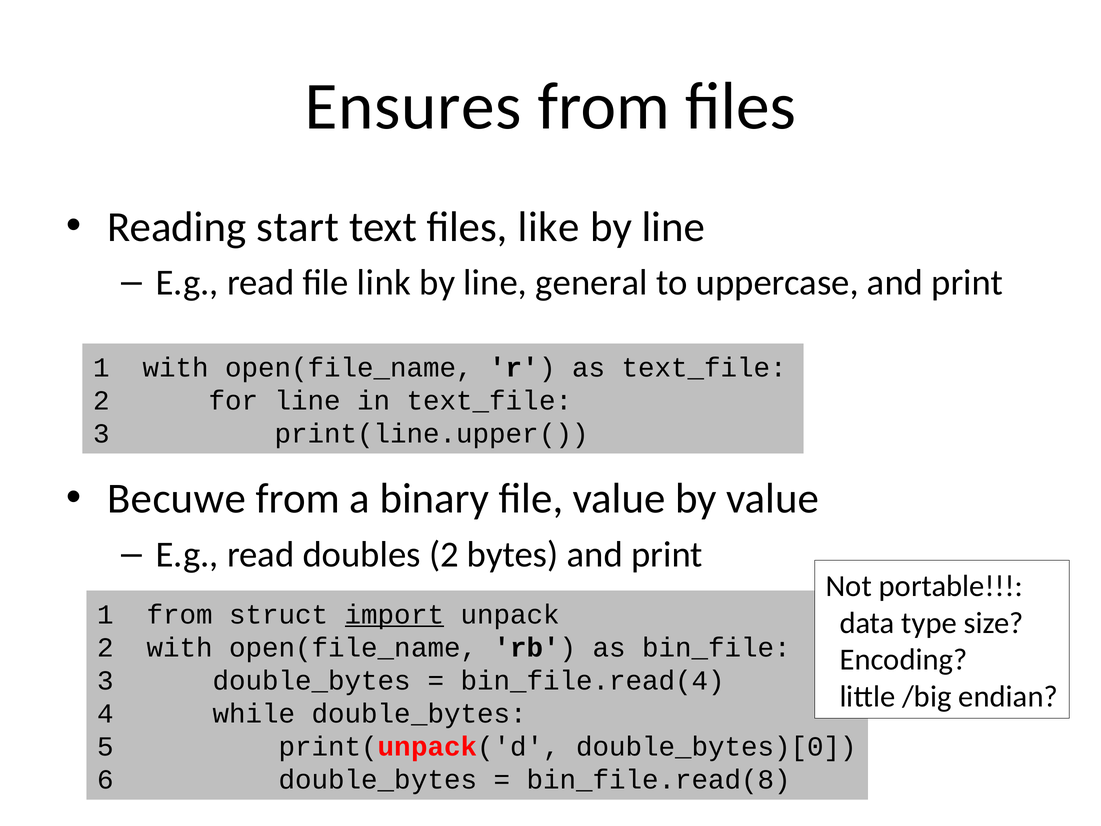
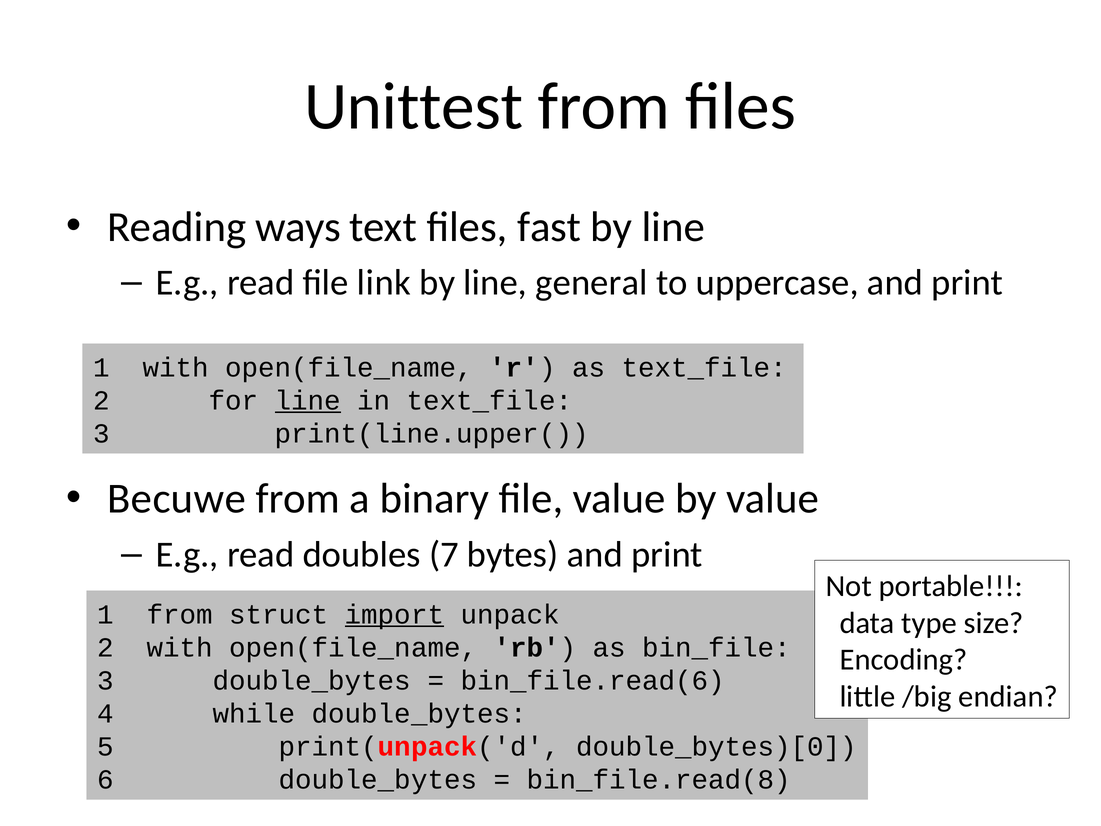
Ensures: Ensures -> Unittest (414, 107)
start: start -> ways (298, 227)
like: like -> fast (549, 227)
line underline: none -> present (308, 400)
doubles 2: 2 -> 7 (444, 554)
bin_file.read(4: bin_file.read(4 -> bin_file.read(6 (593, 680)
